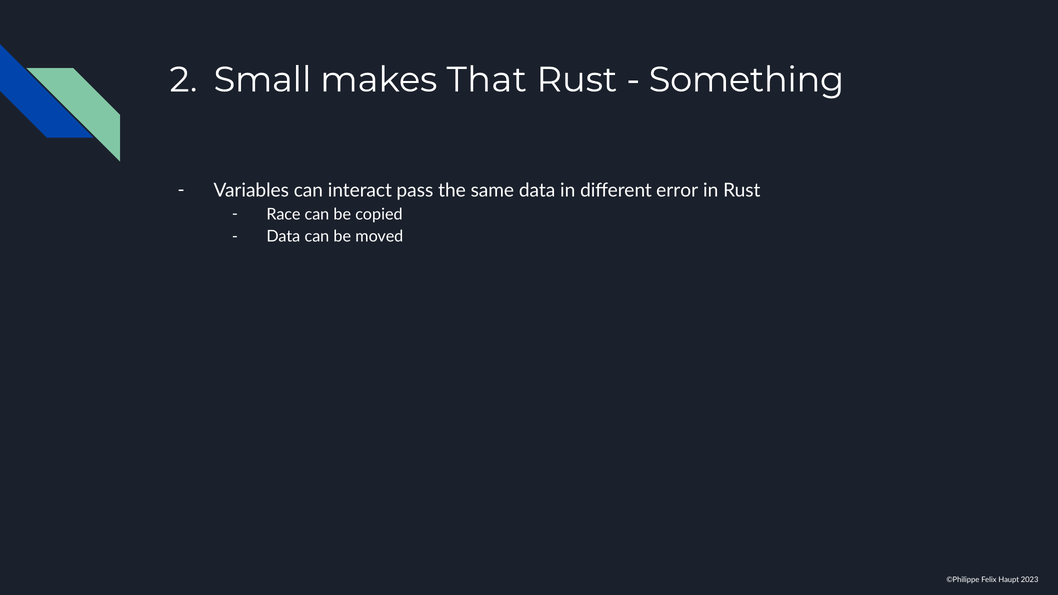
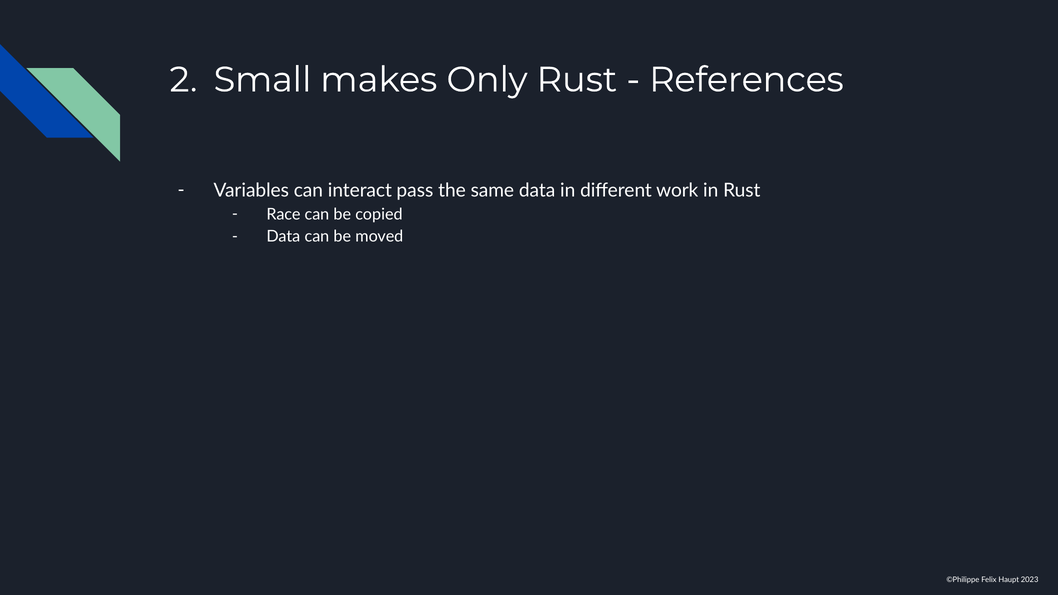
That: That -> Only (487, 80)
Something: Something -> References (746, 80)
error: error -> work (677, 190)
